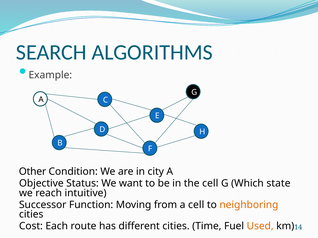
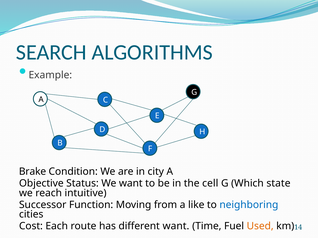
Other: Other -> Brake (33, 172)
a cell: cell -> like (196, 205)
neighboring colour: orange -> blue (249, 205)
different cities: cities -> want (176, 227)
